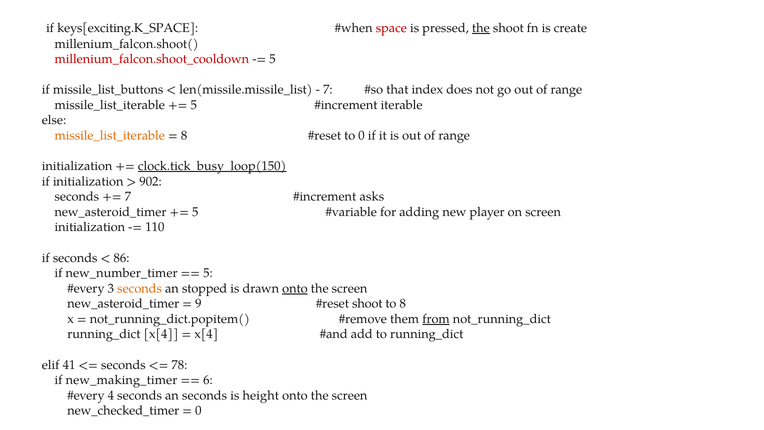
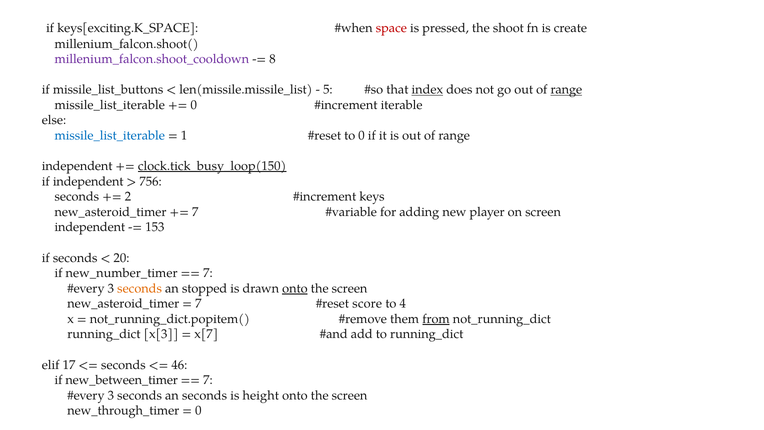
the underline: present -> none (481, 28)
millenium_falcon.shoot_cooldown colour: red -> purple (152, 59)
5: 5 -> 8 (272, 59)
7: 7 -> 5 (328, 90)
index underline: none -> present (427, 90)
range underline: none -> present (566, 90)
5: 5 -> 0 (194, 105)
missile_list_iterable colour: orange -> blue (110, 135)
8: 8 -> 1 (184, 135)
initialization: initialization -> independent (77, 166)
if initialization: initialization -> independent (88, 181)
902: 902 -> 756 (151, 181)
7: 7 -> 2 (128, 197)
asks: asks -> keys (372, 197)
5: 5 -> 7 (195, 212)
initialization: initialization -> independent (90, 227)
110: 110 -> 153 (155, 227)
86: 86 -> 20 (121, 258)
5: 5 -> 7 (208, 273)
9: 9 -> 7 (198, 304)
shoot: shoot -> score (367, 304)
to 8: 8 -> 4 (403, 304)
running_dict x[4: x[4 -> x[3 (161, 334)
x[4: x[4 -> x[7 (206, 334)
41: 41 -> 17 (69, 365)
78: 78 -> 46 (179, 365)
new_making_timer: new_making_timer -> new_between_timer (122, 380)
6: 6 -> 7 (208, 380)
4: 4 -> 3 (111, 395)
new_checked_timer: new_checked_timer -> new_through_timer (123, 410)
